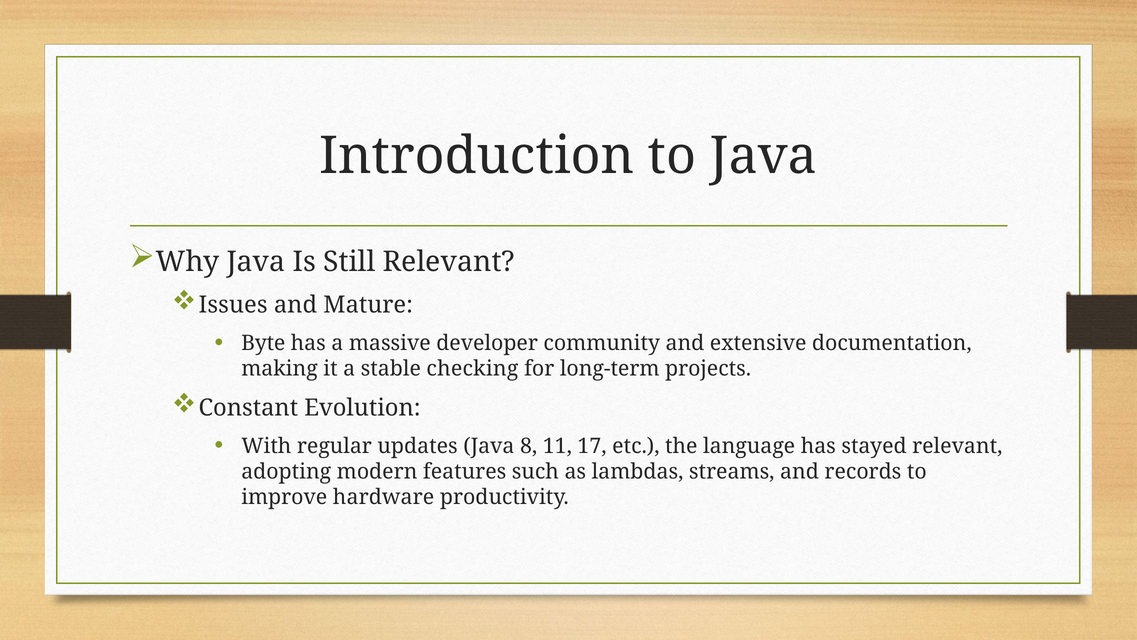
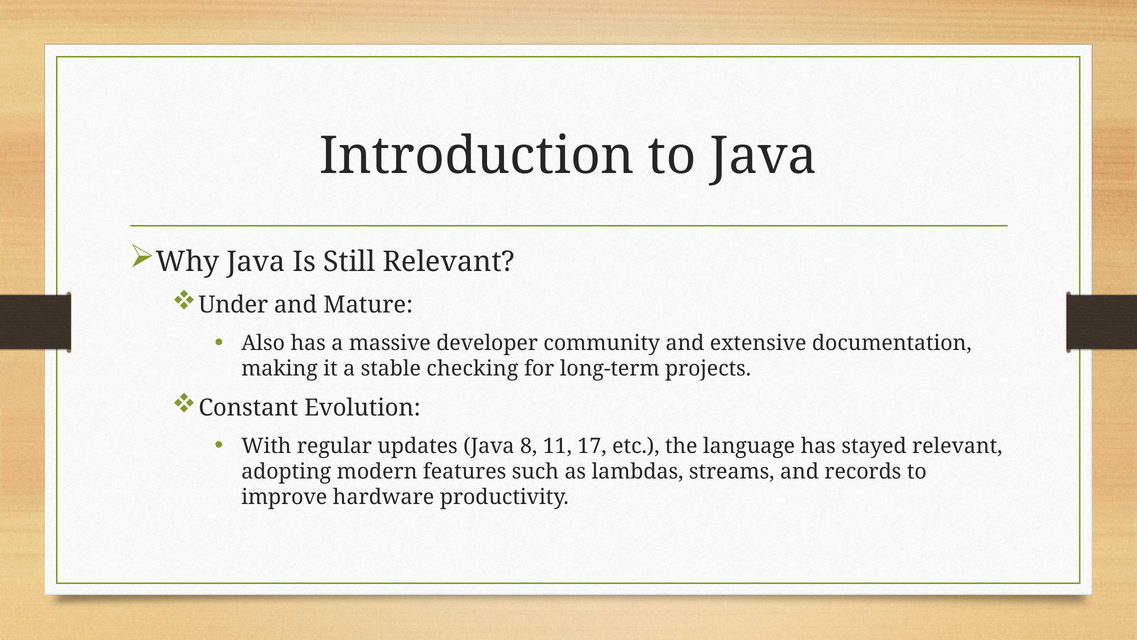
Issues: Issues -> Under (233, 305)
Byte: Byte -> Also (263, 343)
